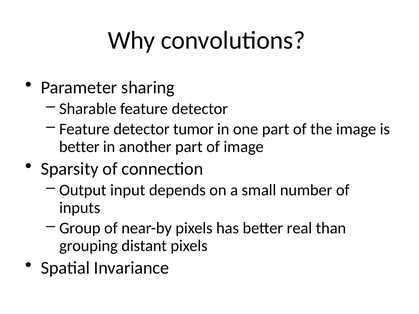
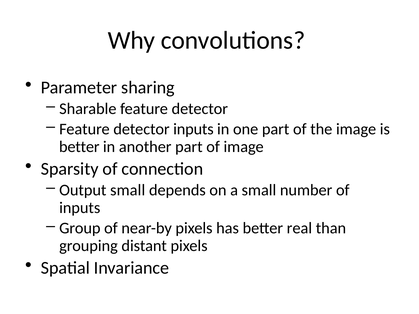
detector tumor: tumor -> inputs (193, 129)
Output input: input -> small (128, 190)
